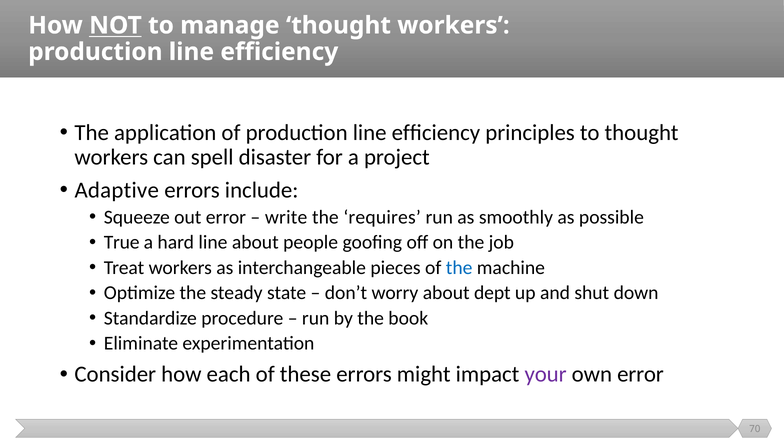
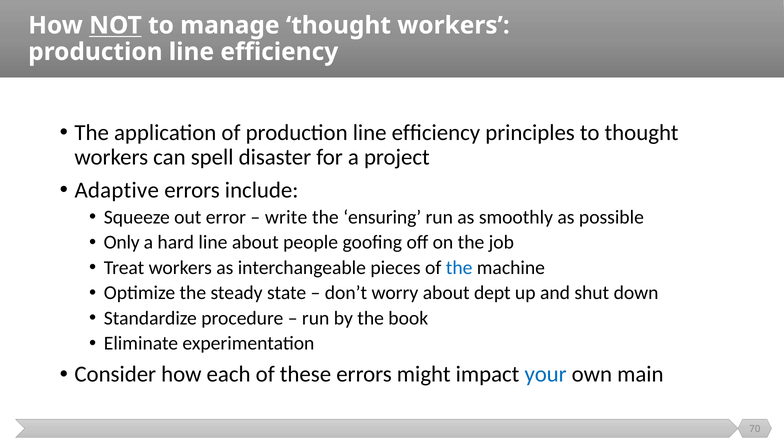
requires: requires -> ensuring (382, 217)
True: True -> Only (122, 242)
your colour: purple -> blue (546, 374)
own error: error -> main (640, 374)
